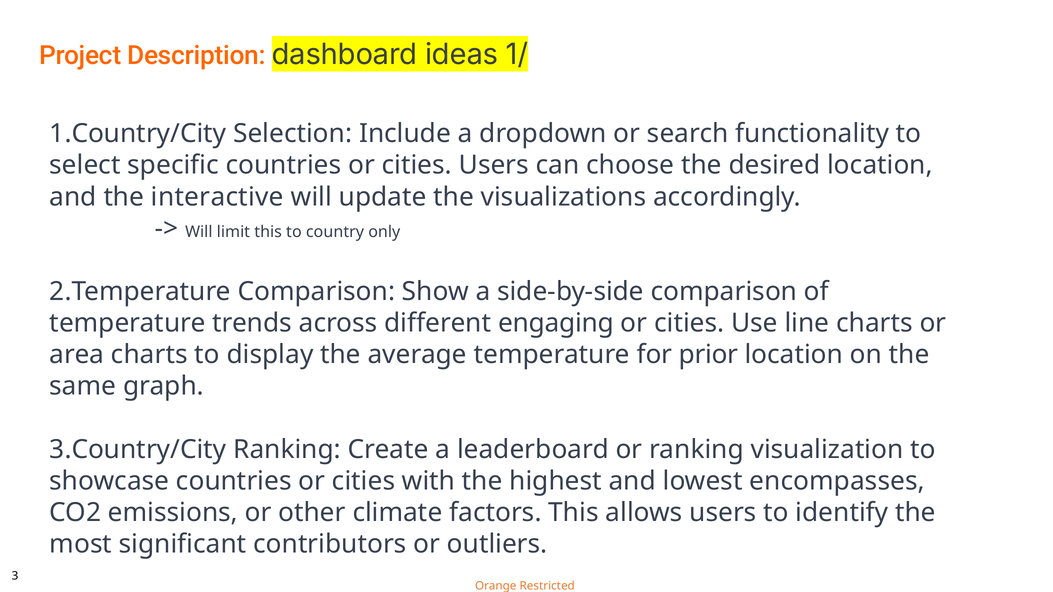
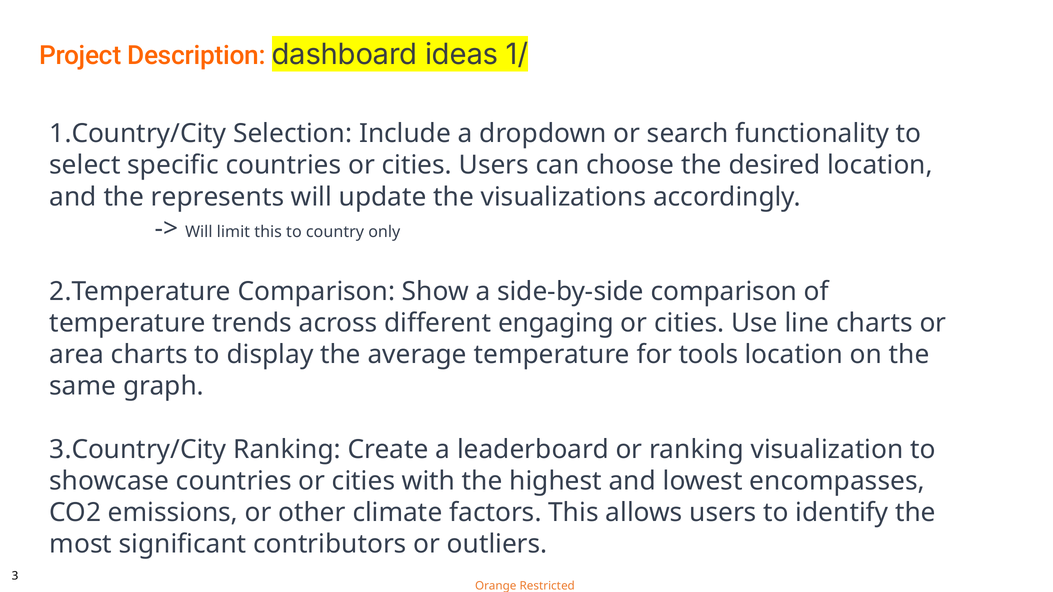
interactive: interactive -> represents (218, 197)
prior: prior -> tools (709, 355)
